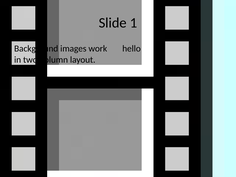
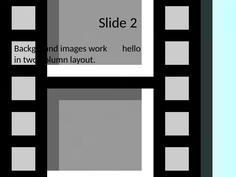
1: 1 -> 2 (134, 23)
